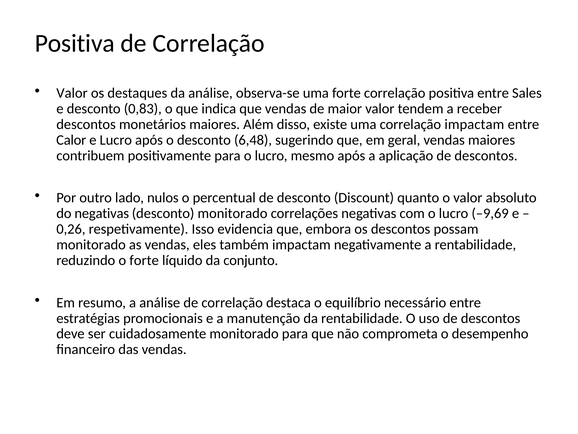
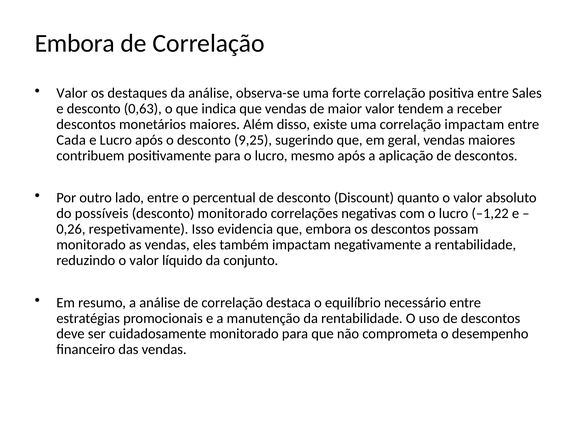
Positiva: Positiva -> Embora (75, 43)
0,83: 0,83 -> 0,63 (143, 109)
Calor: Calor -> Cada (71, 140)
6,48: 6,48 -> 9,25 (253, 140)
lado nulos: nulos -> entre (163, 198)
do negativas: negativas -> possíveis (102, 213)
–9,69: –9,69 -> –1,22 (490, 213)
reduzindo o forte: forte -> valor (144, 260)
